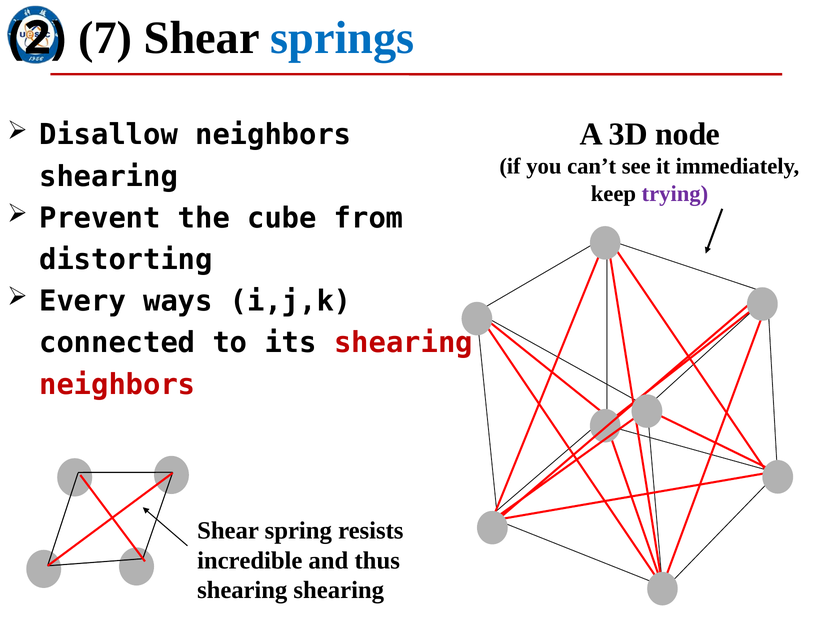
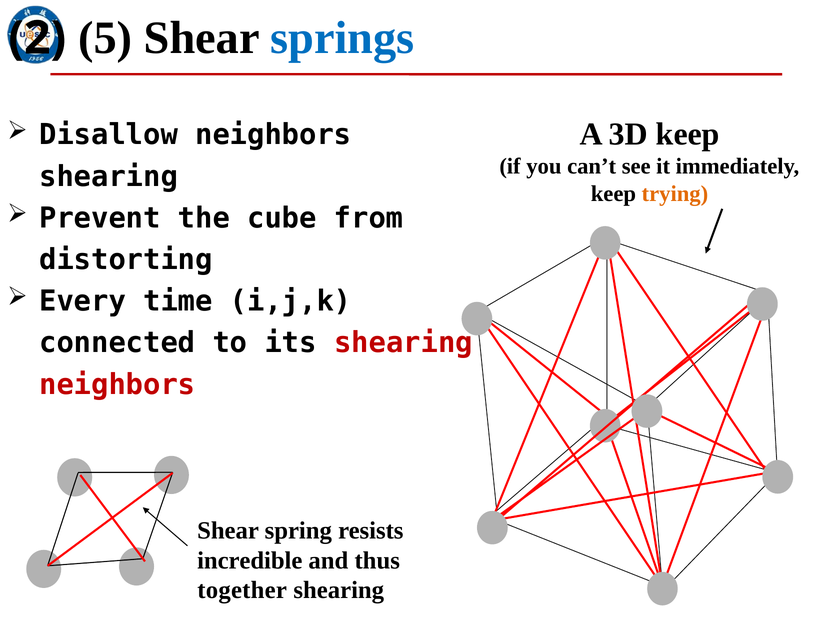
7: 7 -> 5 (105, 38)
3D node: node -> keep (688, 134)
trying colour: purple -> orange (675, 194)
ways: ways -> time (178, 301)
shearing: shearing -> together (242, 590)
